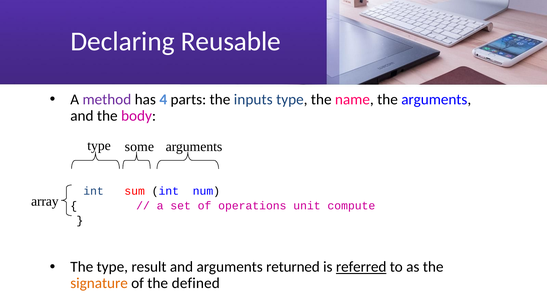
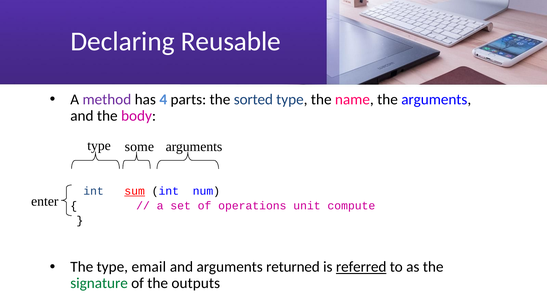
inputs: inputs -> sorted (253, 100)
sum underline: none -> present (135, 192)
array: array -> enter (45, 202)
result: result -> email (149, 268)
signature colour: orange -> green (99, 284)
defined: defined -> outputs (196, 284)
